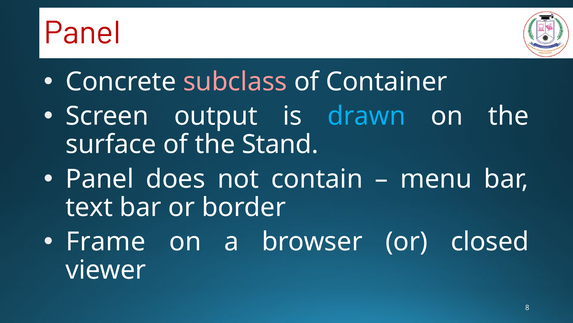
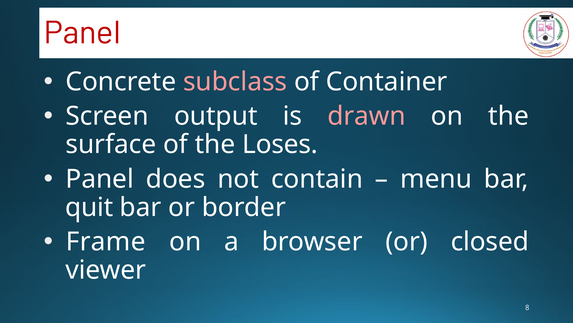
drawn colour: light blue -> pink (367, 116)
Stand: Stand -> Loses (280, 144)
text: text -> quit (89, 207)
